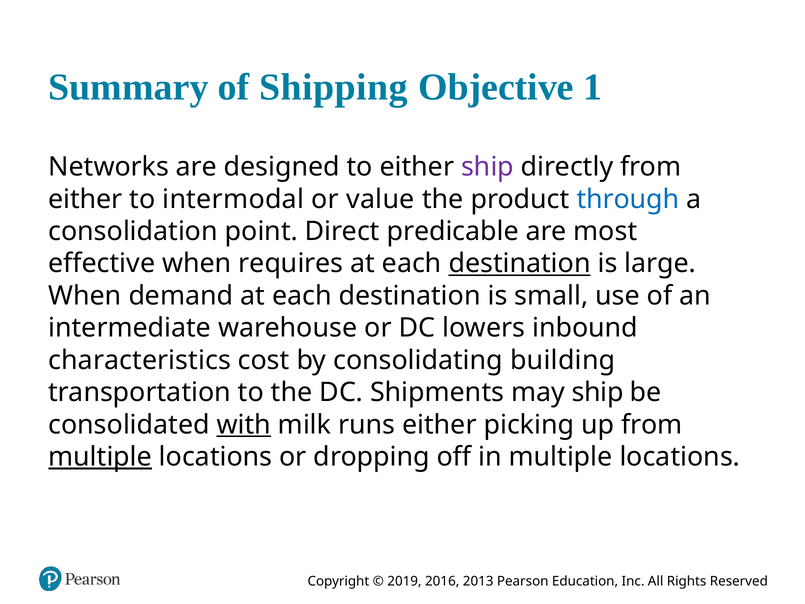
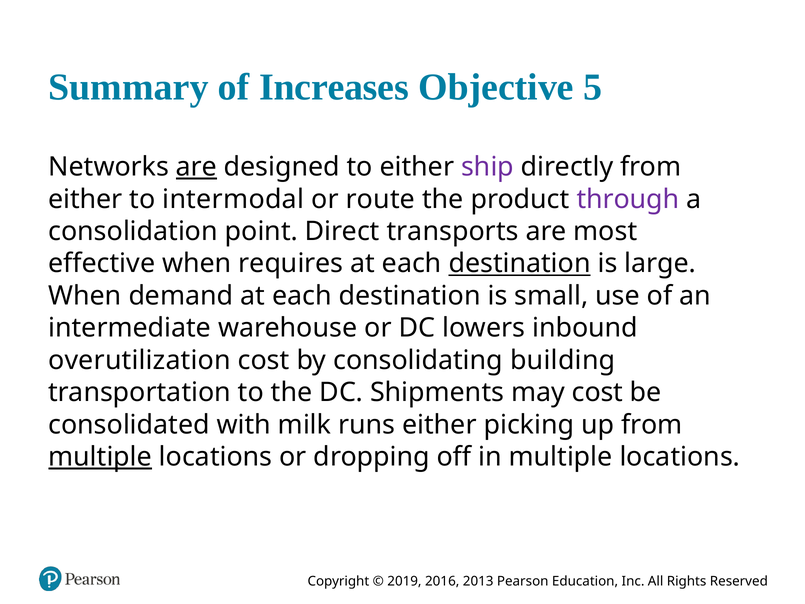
Shipping: Shipping -> Increases (334, 87)
1: 1 -> 5 (593, 87)
are underline: none -> present (196, 167)
value: value -> route (380, 199)
through colour: blue -> purple (628, 199)
predicable: predicable -> transports (453, 231)
characteristics: characteristics -> overutilization (140, 360)
may ship: ship -> cost (598, 392)
with underline: present -> none (244, 425)
